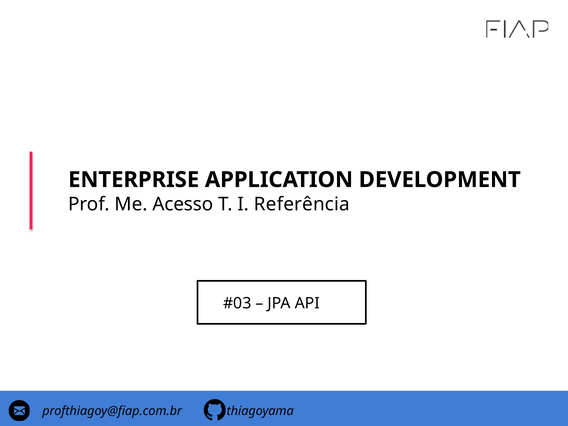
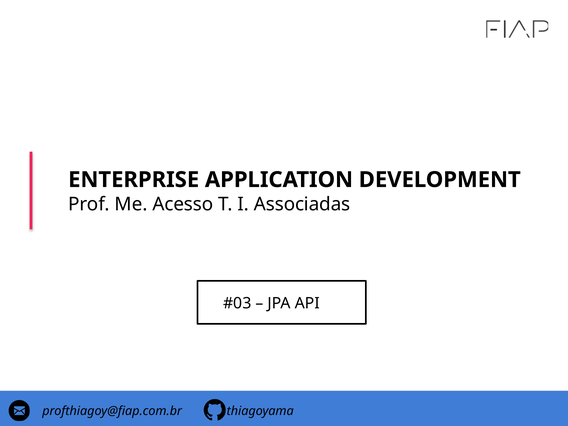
Referência: Referência -> Associadas (302, 204)
